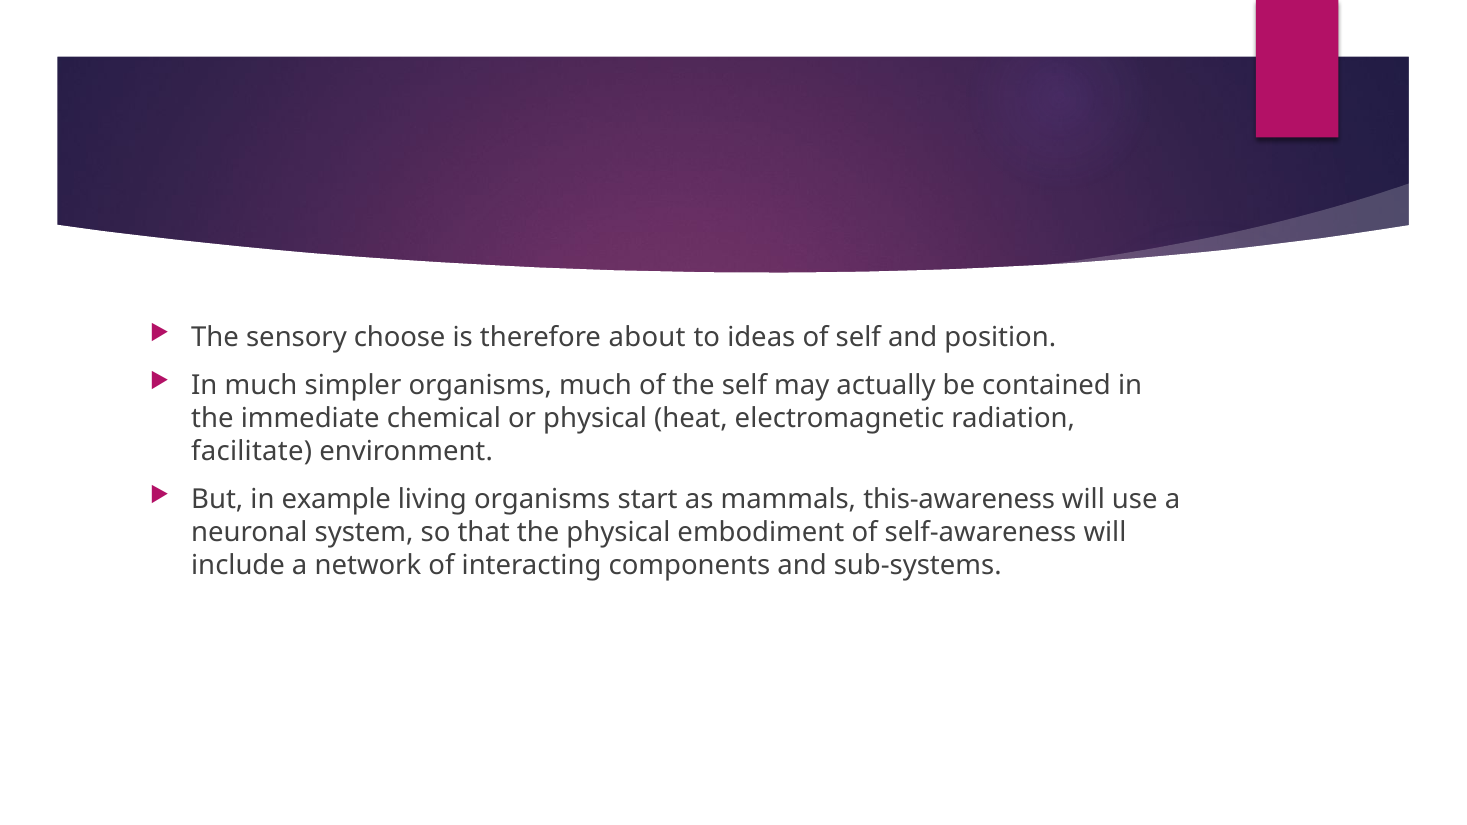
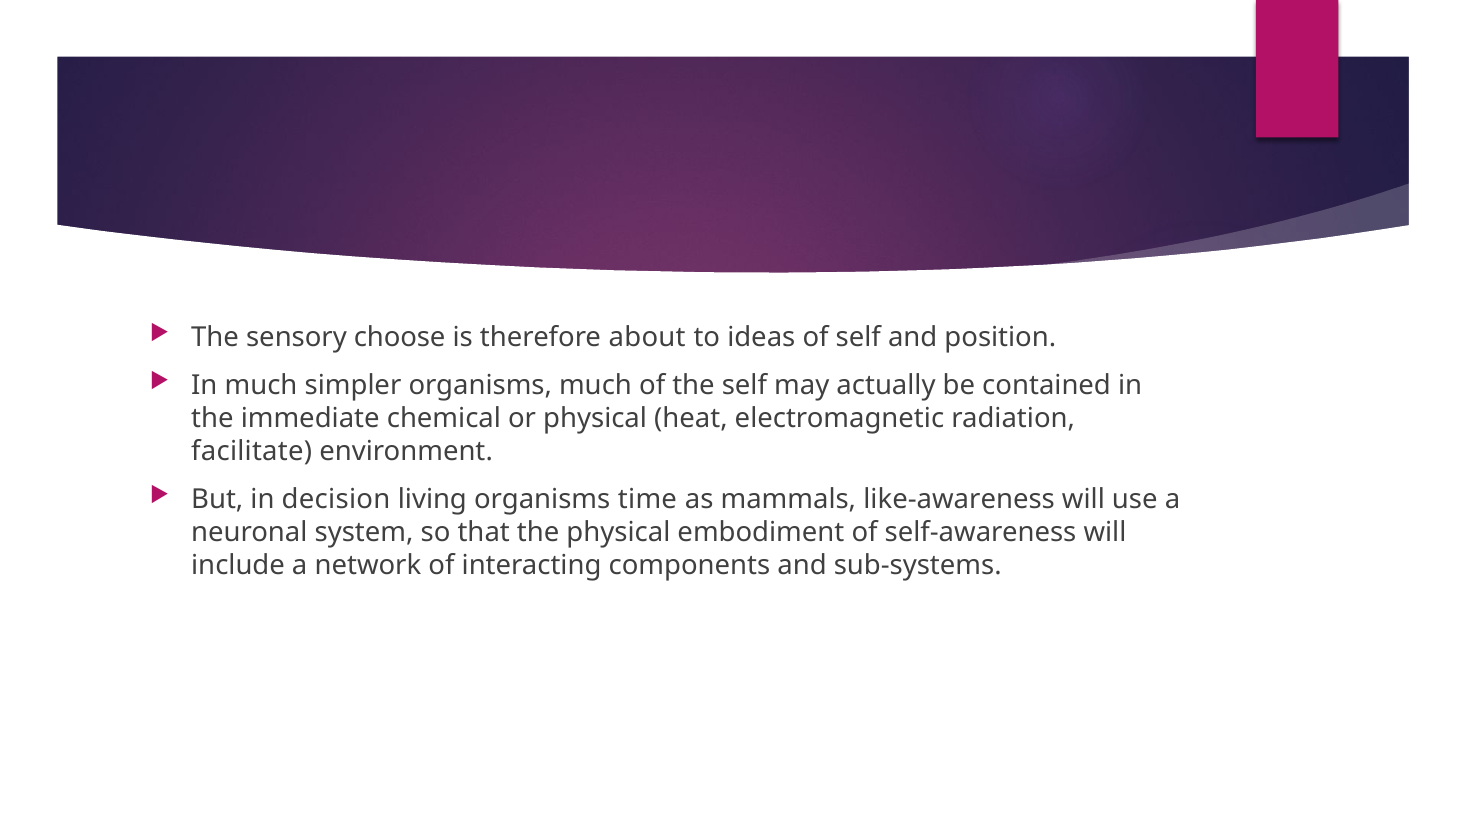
example: example -> decision (336, 500)
start: start -> time (647, 500)
this-awareness: this-awareness -> like-awareness (959, 500)
